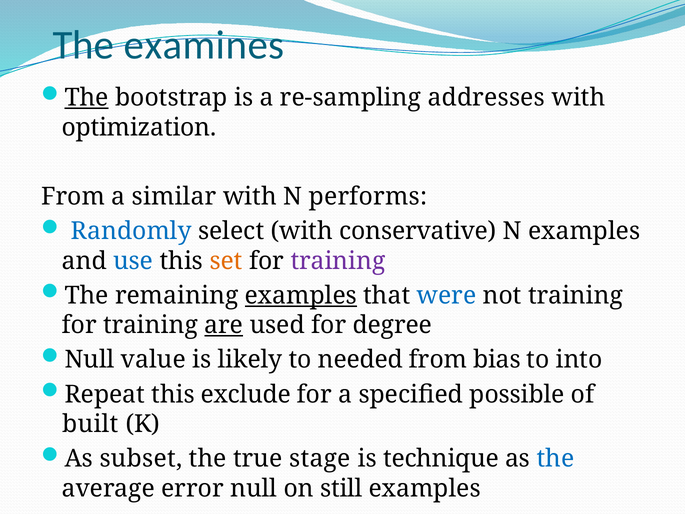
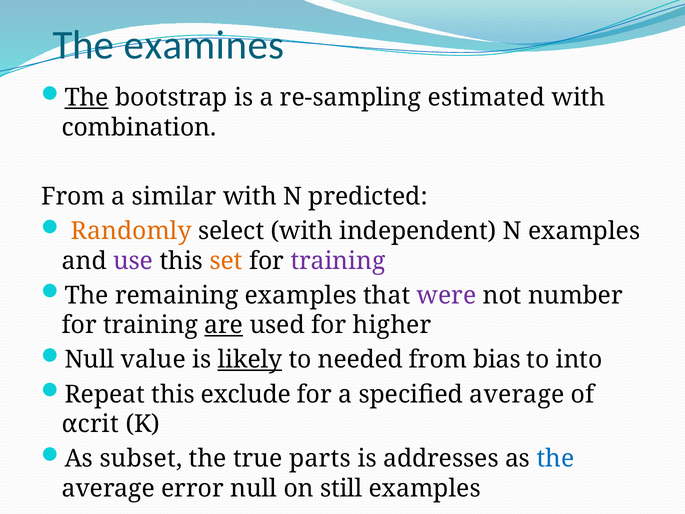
addresses: addresses -> estimated (486, 98)
optimization: optimization -> combination (139, 127)
performs: performs -> predicted (368, 197)
Randomly colour: blue -> orange (131, 231)
conservative: conservative -> independent (418, 231)
use colour: blue -> purple (133, 261)
examples underline: present -> none (301, 295)
were colour: blue -> purple (447, 295)
not training: training -> number (575, 295)
degree: degree -> higher (392, 325)
likely underline: none -> present (250, 360)
specified possible: possible -> average (517, 394)
built: built -> αcrit (90, 424)
stage: stage -> parts (320, 459)
technique: technique -> addresses (441, 459)
